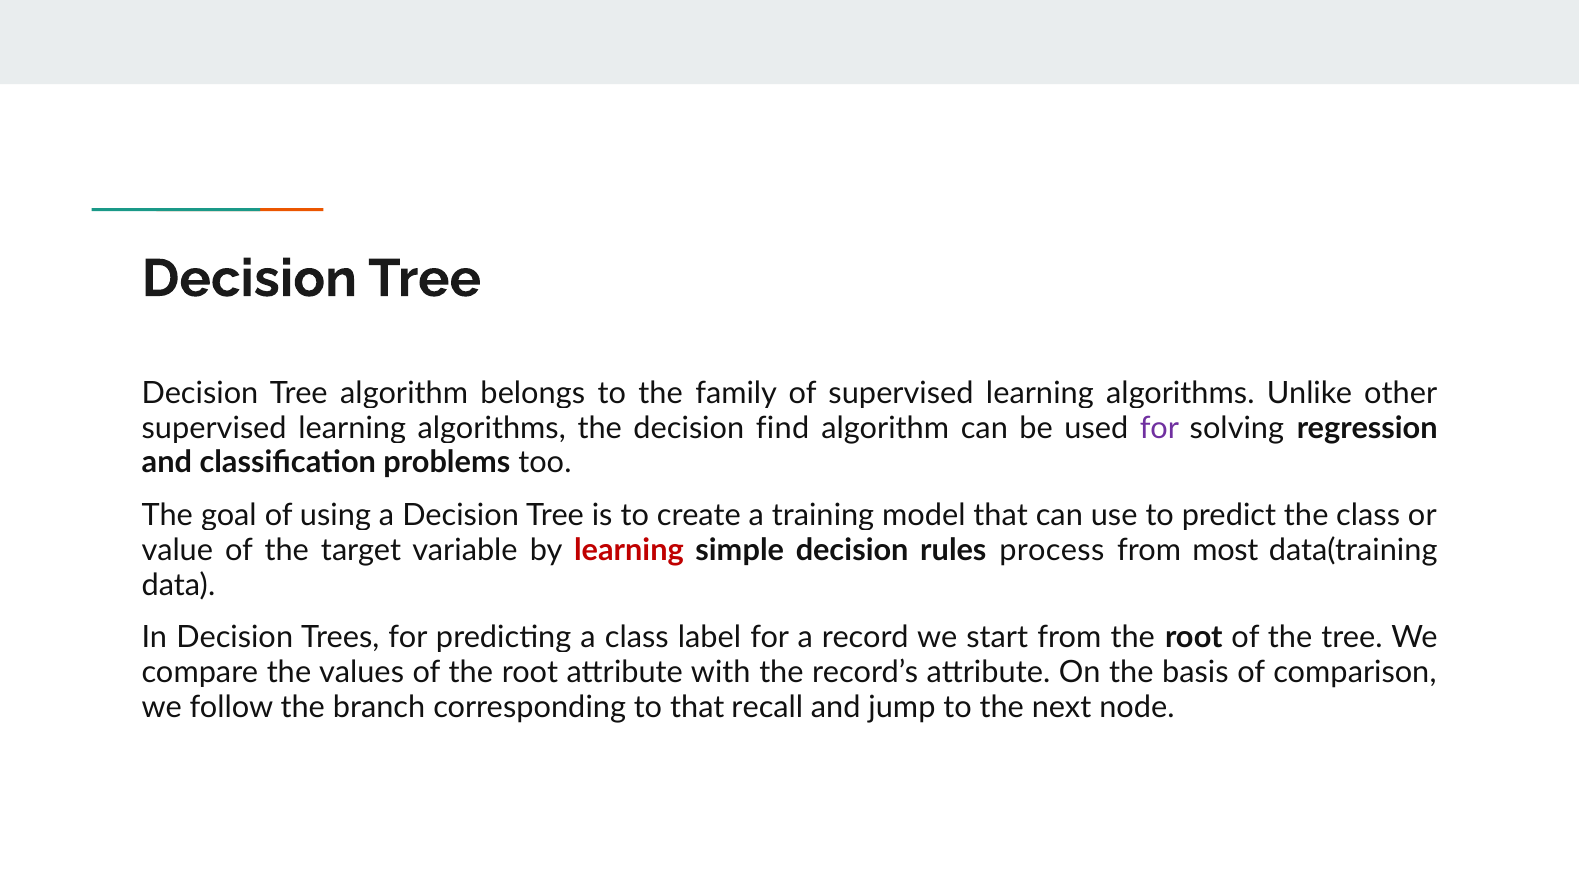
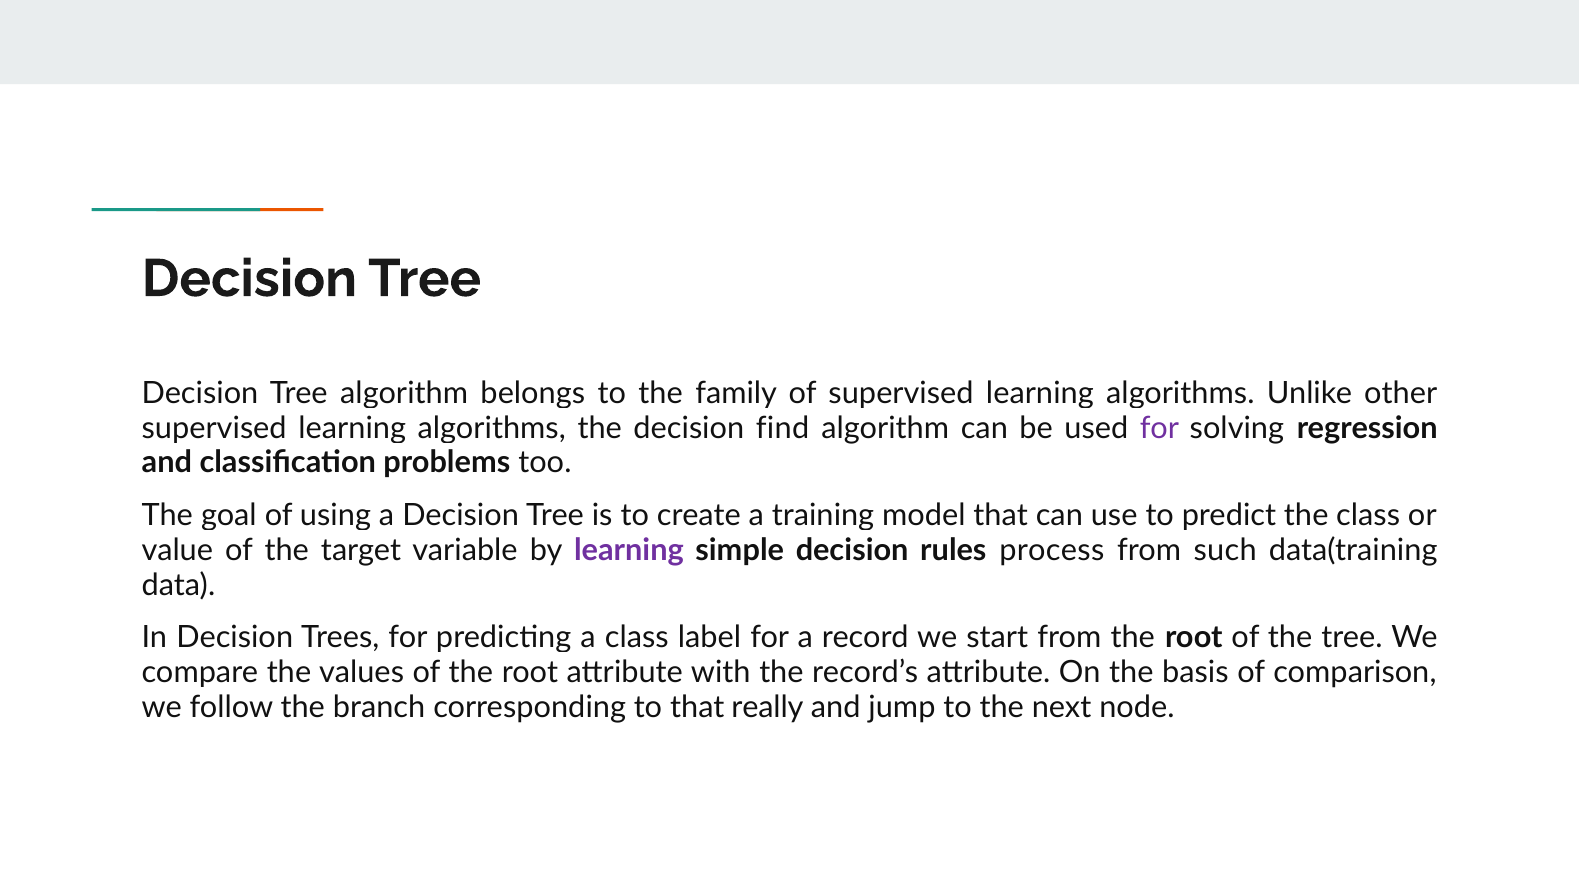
learning colour: red -> purple (629, 550)
most: most -> such (1225, 550)
recall: recall -> really (767, 707)
